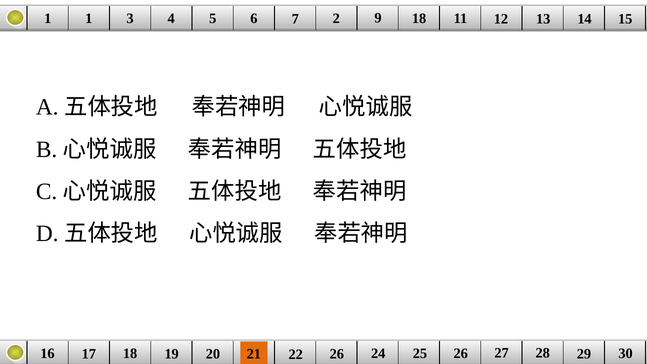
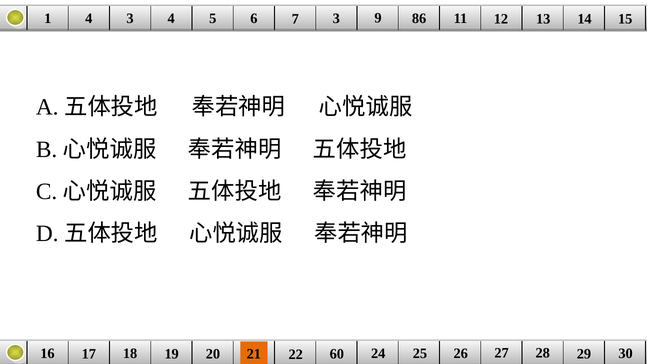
1 1: 1 -> 4 (89, 19)
7 2: 2 -> 3 (336, 19)
9 18: 18 -> 86 (419, 18)
22 26: 26 -> 60 (337, 354)
